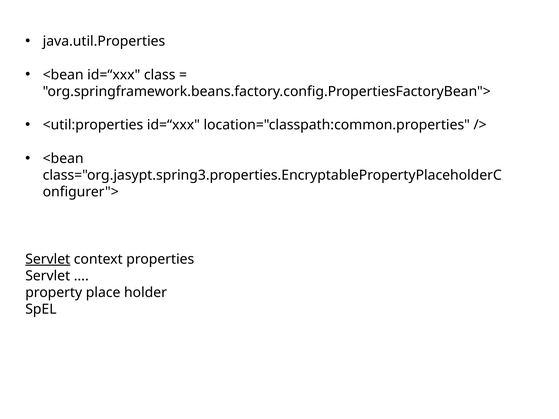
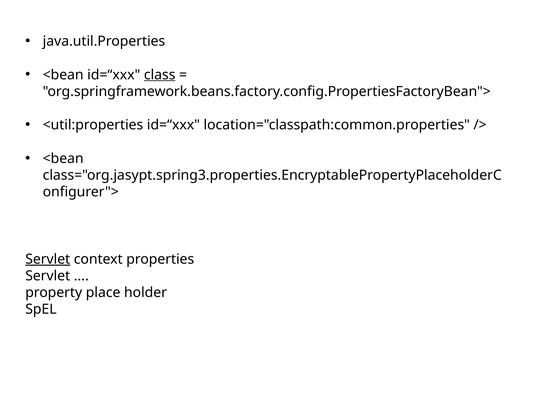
class underline: none -> present (160, 75)
